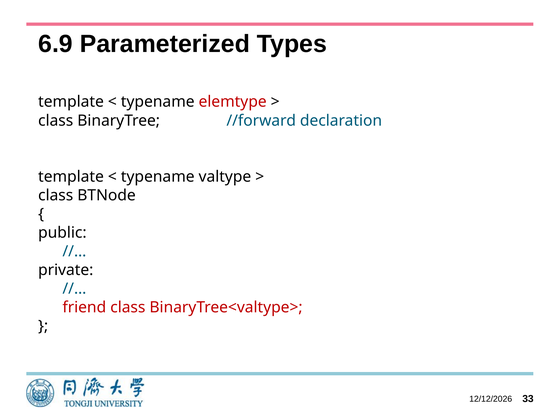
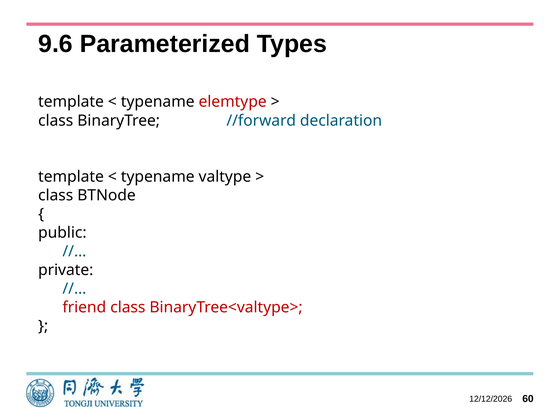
6.9: 6.9 -> 9.6 (56, 44)
33: 33 -> 60 (528, 399)
